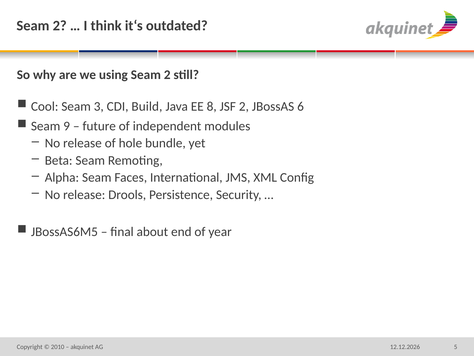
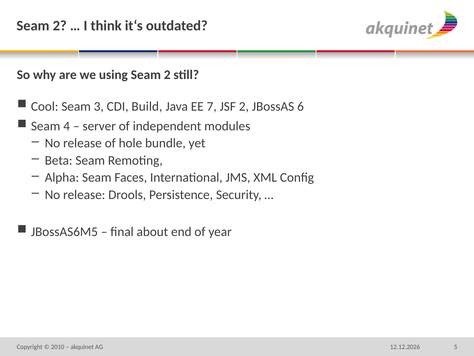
8: 8 -> 7 (212, 106)
9: 9 -> 4 (67, 126)
future: future -> server (99, 126)
